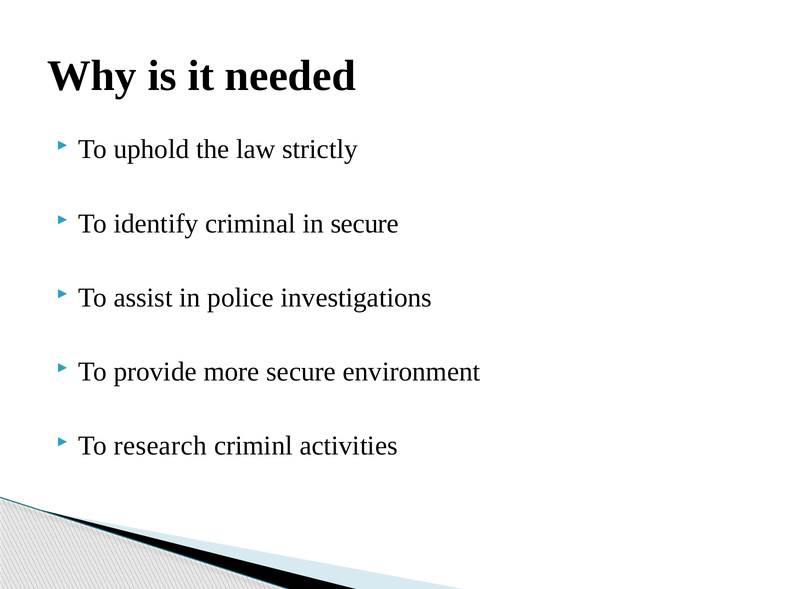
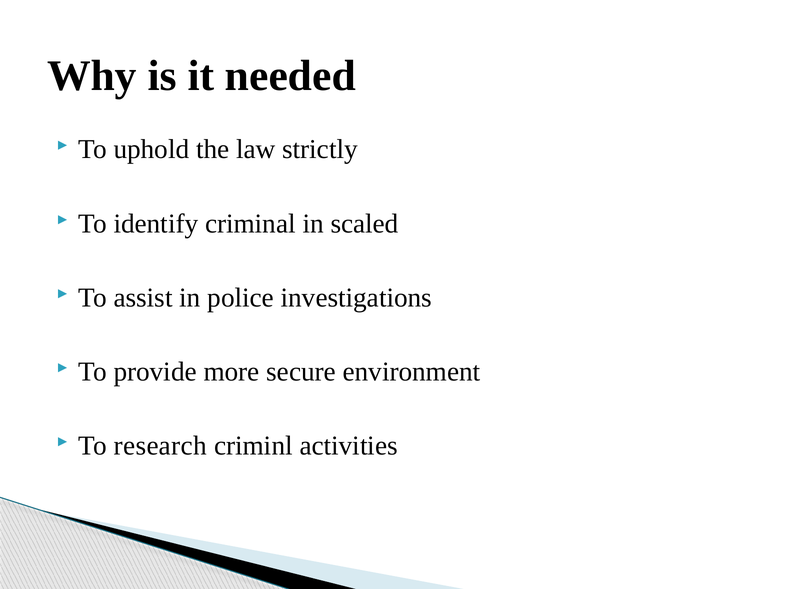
in secure: secure -> scaled (365, 224)
